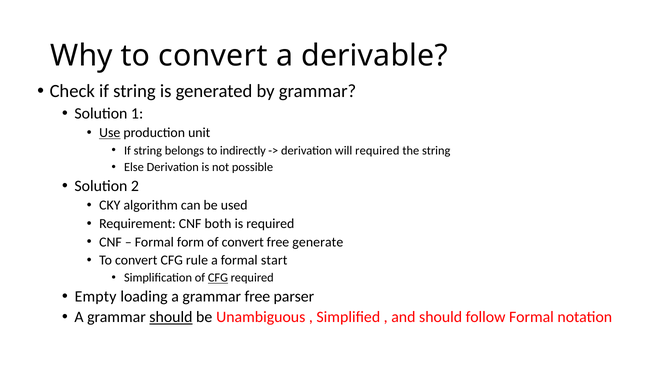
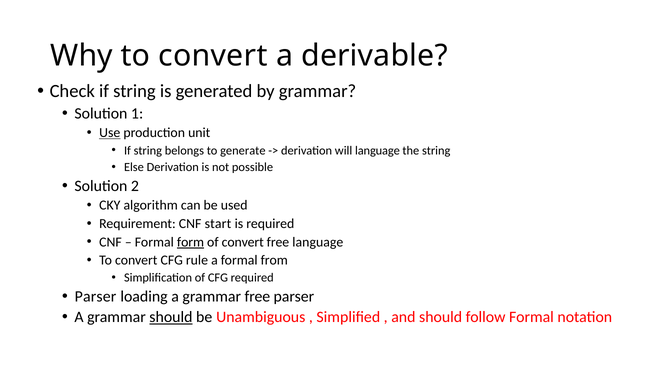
indirectly: indirectly -> generate (243, 150)
will required: required -> language (377, 150)
both: both -> start (218, 224)
form underline: none -> present (191, 242)
free generate: generate -> language (318, 242)
start: start -> from (274, 260)
CFG underline: present -> none (218, 278)
Empty: Empty -> Parser (96, 296)
